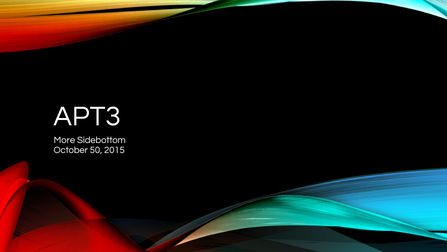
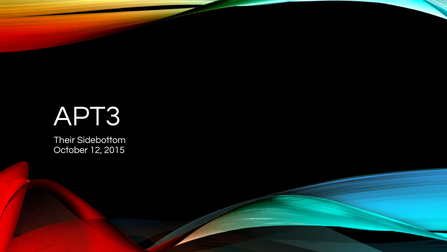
More: More -> Their (64, 140)
50: 50 -> 12 (96, 150)
